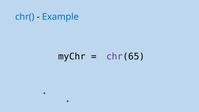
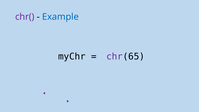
chr( colour: blue -> purple (25, 17)
